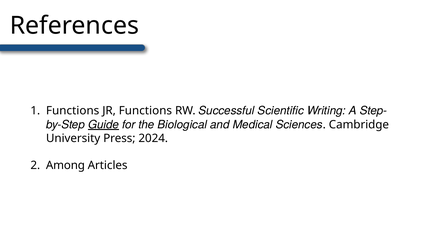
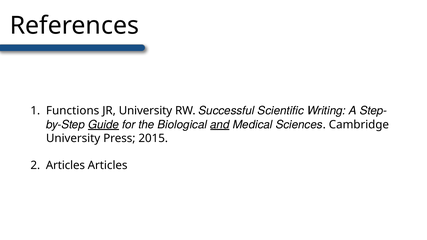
JR Functions: Functions -> University (145, 111)
and underline: none -> present (220, 125)
2024: 2024 -> 2015 (153, 139)
Among: Among -> Articles (65, 166)
